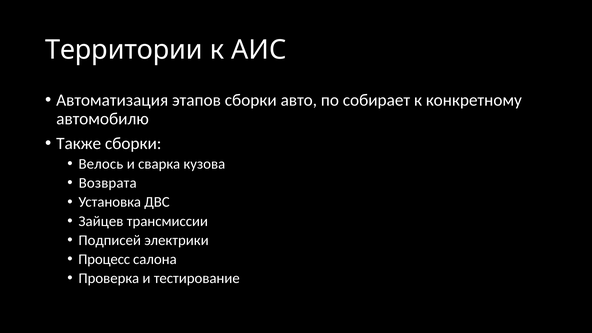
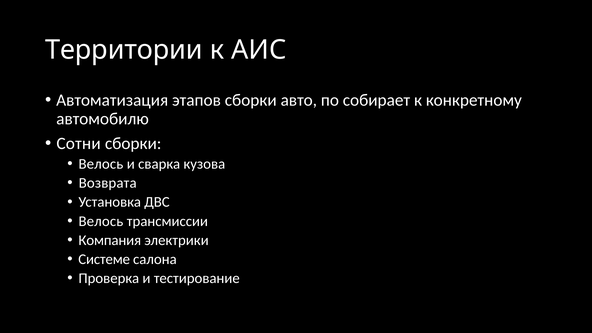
Также: Также -> Сотни (79, 144)
Зайцев: Зайцев -> Велось (101, 221)
Подписей: Подписей -> Компания (110, 240)
Процесс: Процесс -> Системе (104, 259)
